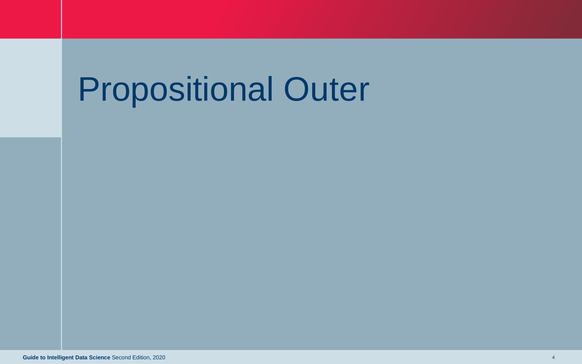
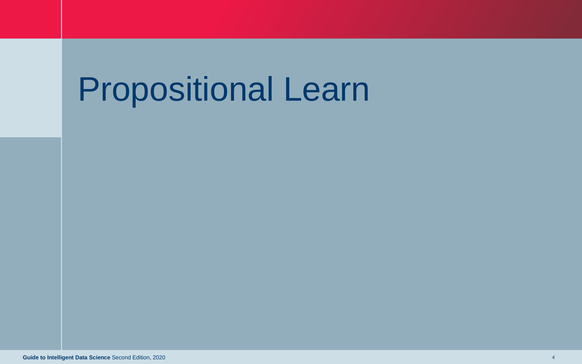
Outer: Outer -> Learn (327, 89)
